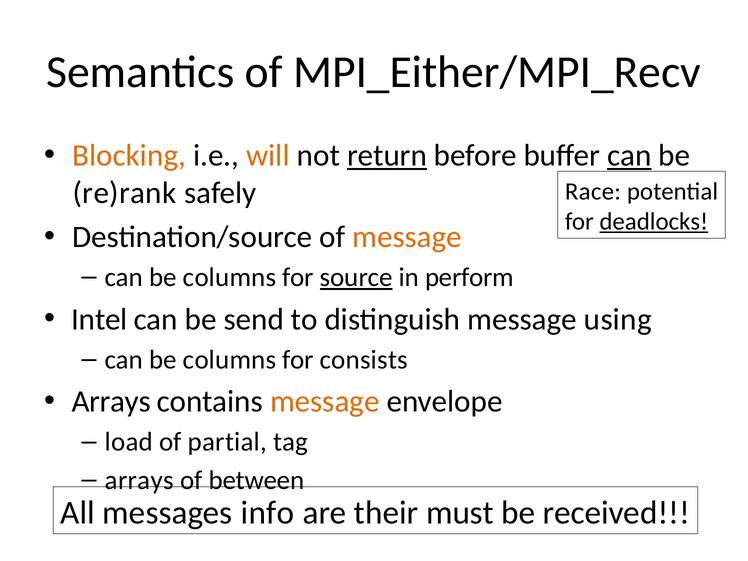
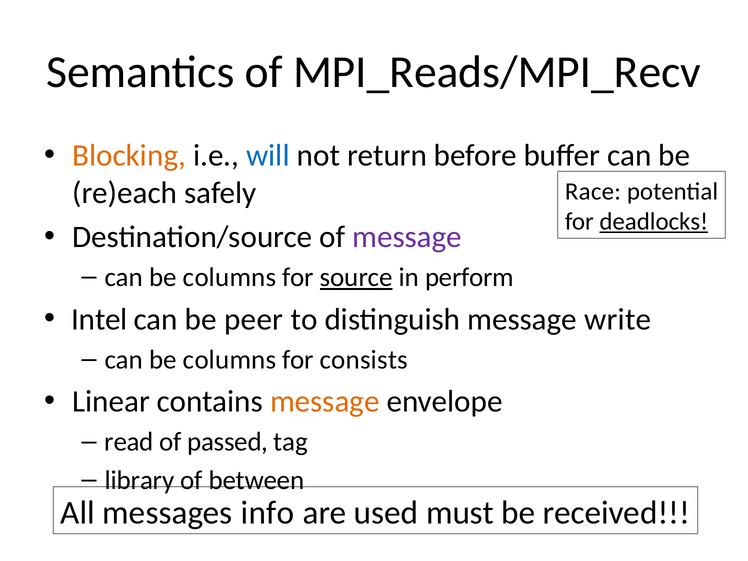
MPI_Either/MPI_Recv: MPI_Either/MPI_Recv -> MPI_Reads/MPI_Recv (497, 72)
will colour: orange -> blue (268, 156)
return underline: present -> none (387, 156)
can underline: present -> none (629, 156)
re)rank: re)rank -> re)each (125, 193)
message colour: orange -> purple (407, 237)
send: send -> peer (254, 319)
using: using -> write (618, 319)
Arrays: Arrays -> Linear (111, 402)
load: load -> read (129, 442)
partial: partial -> passed (228, 442)
arrays: arrays -> library (140, 480)
their: their -> used (386, 513)
